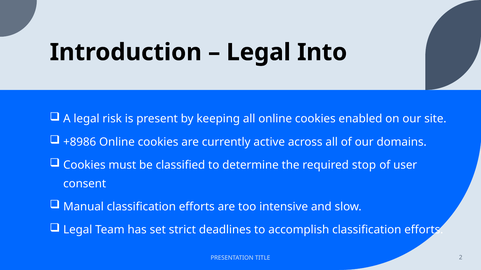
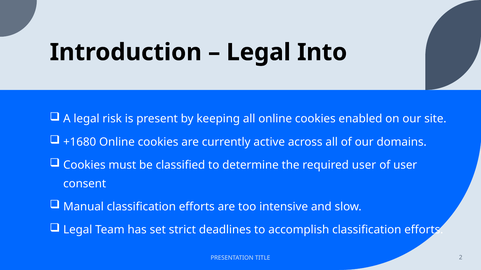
+8986: +8986 -> +1680 (80, 142)
required stop: stop -> user (364, 165)
